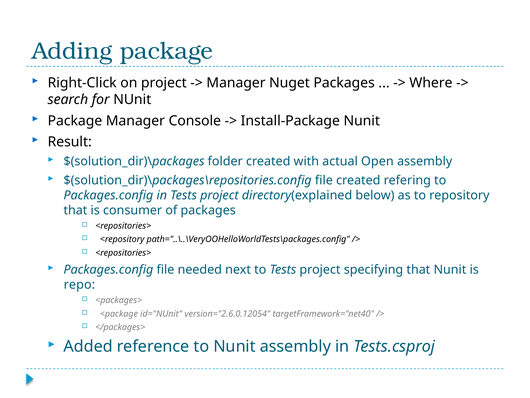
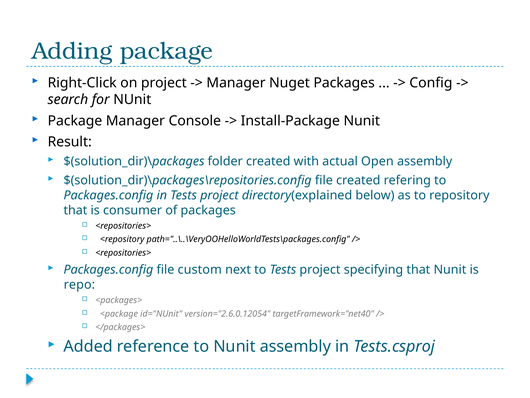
Where: Where -> Config (431, 83)
needed: needed -> custom (200, 269)
